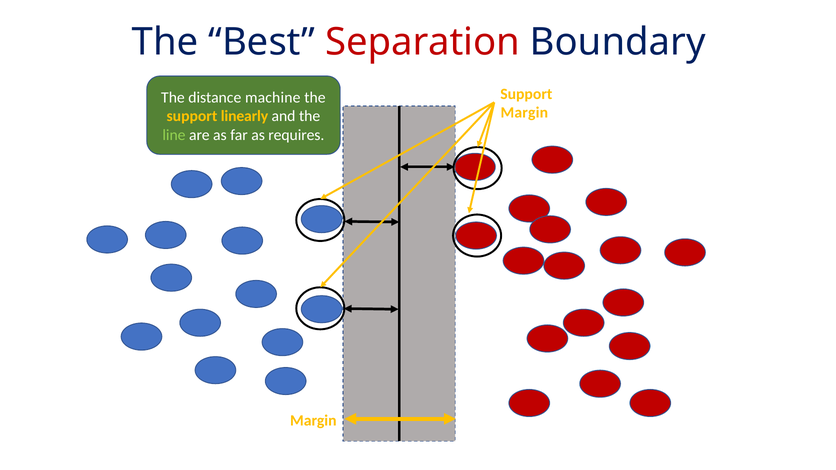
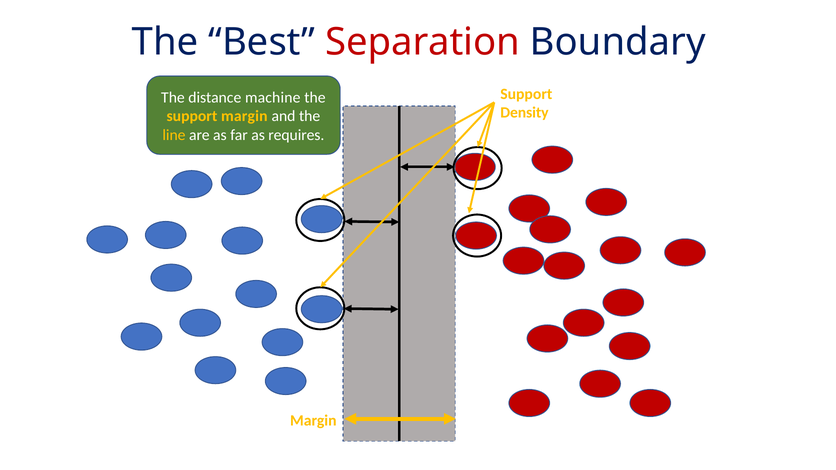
Margin: Margin -> Density (524, 113)
support linearly: linearly -> margin (244, 116)
line colour: light green -> yellow (174, 135)
